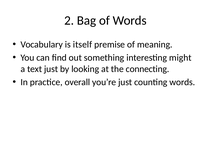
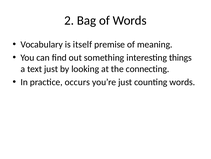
might: might -> things (180, 57)
overall: overall -> occurs (77, 82)
